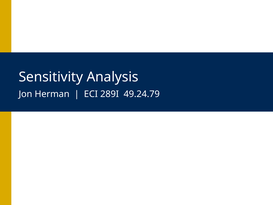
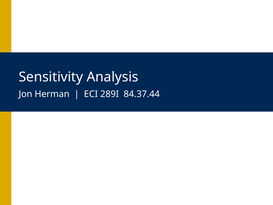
49.24.79: 49.24.79 -> 84.37.44 (142, 94)
